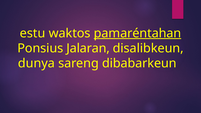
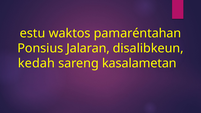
pamaréntahan underline: present -> none (138, 33)
dunya: dunya -> kedah (36, 63)
dibabarkeun: dibabarkeun -> kasalametan (139, 63)
